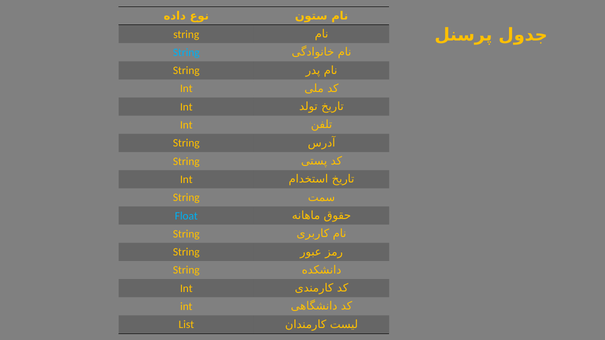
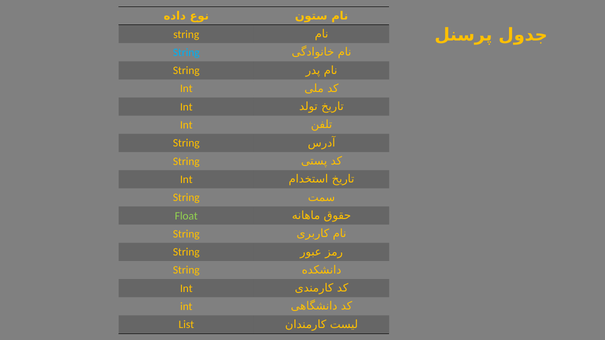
Float colour: light blue -> light green (186, 216)
